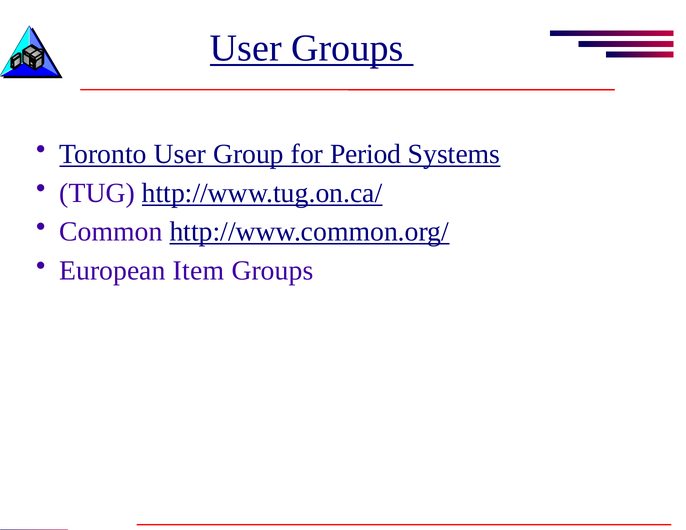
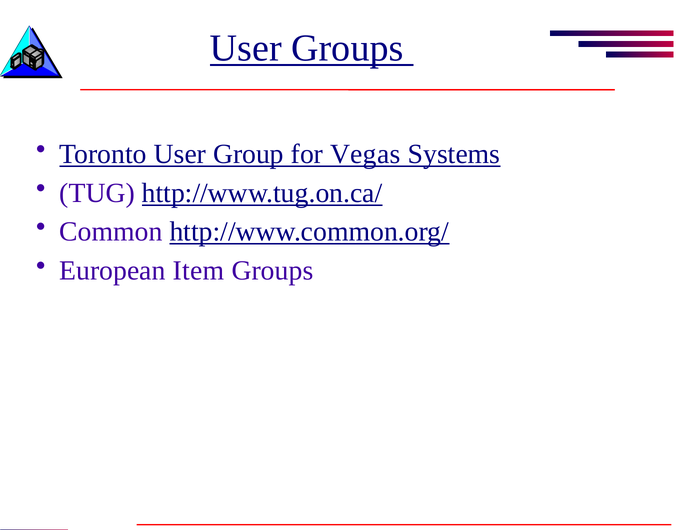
Period: Period -> Vegas (365, 154)
